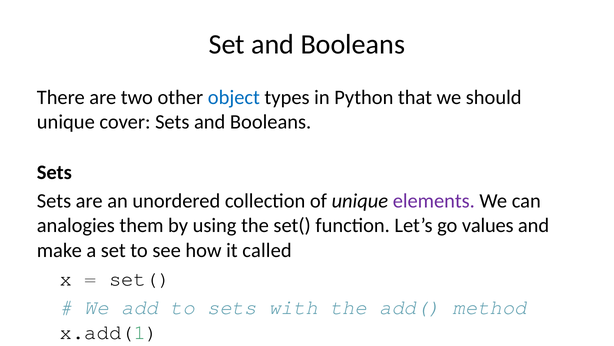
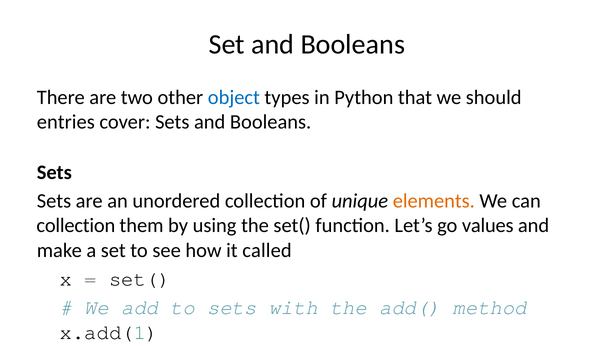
unique: unique -> entries (66, 122)
elements colour: purple -> orange (434, 201)
analogies: analogies -> collection (76, 225)
